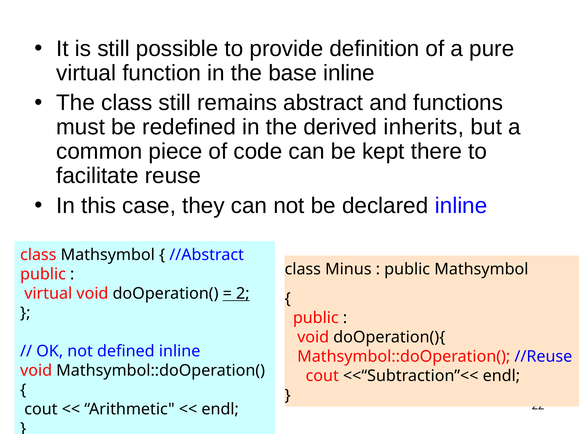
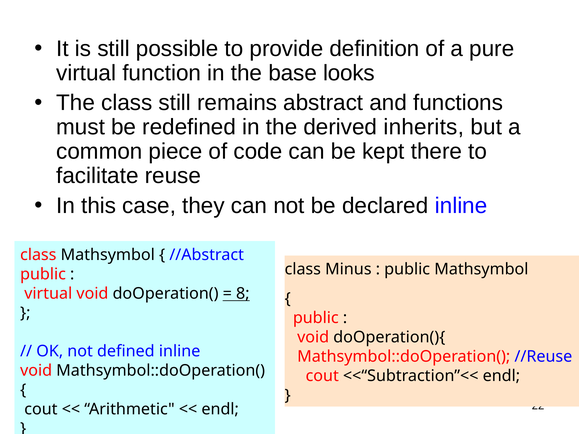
base inline: inline -> looks (349, 73)
2: 2 -> 8 (243, 294)
